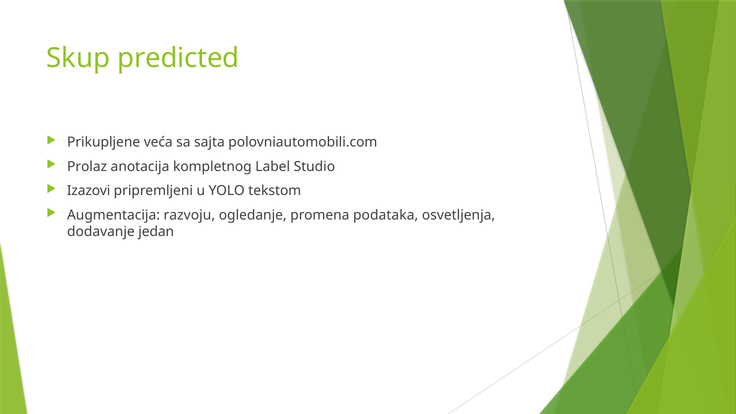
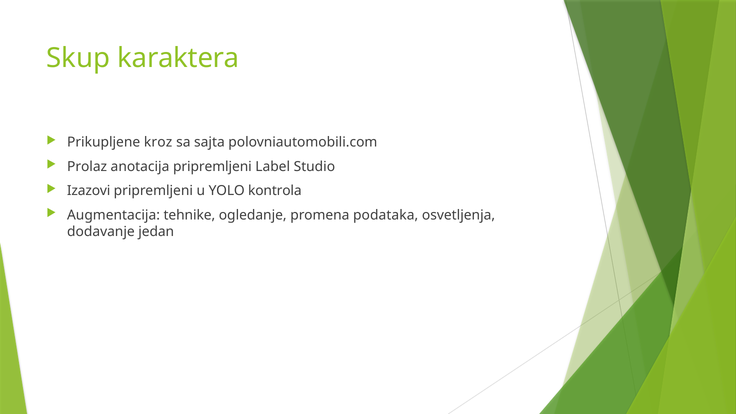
predicted: predicted -> karaktera (178, 58)
veća: veća -> kroz (158, 142)
anotacija kompletnog: kompletnog -> pripremljeni (212, 167)
tekstom: tekstom -> kontrola (275, 191)
razvoju: razvoju -> tehnike (189, 215)
